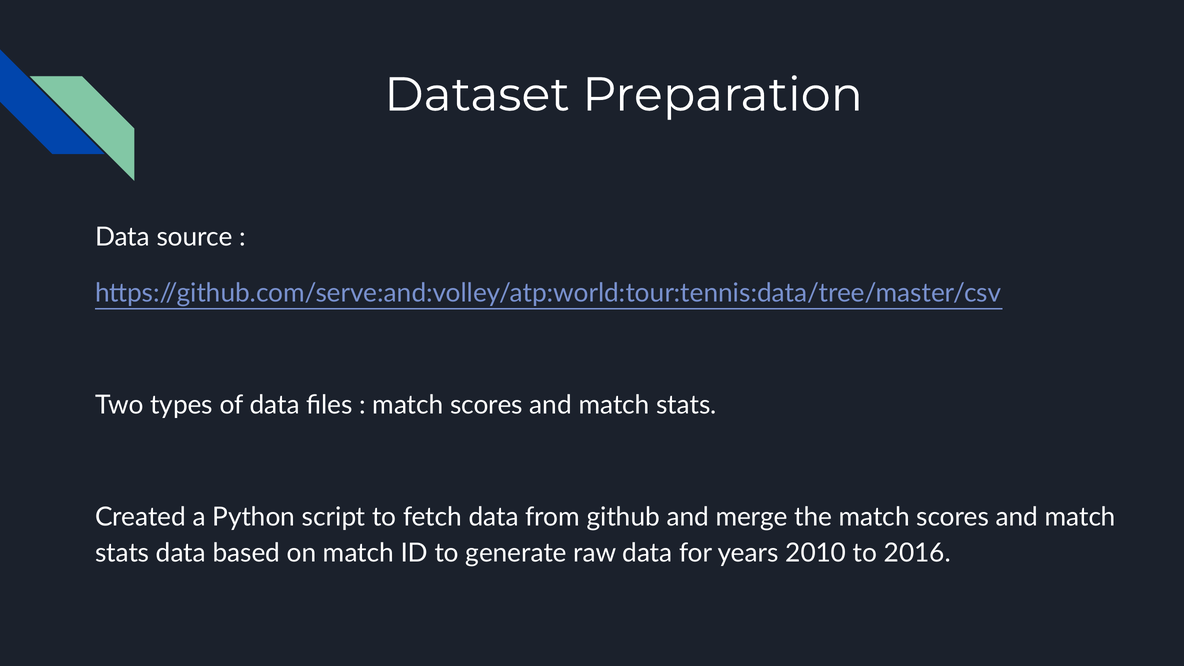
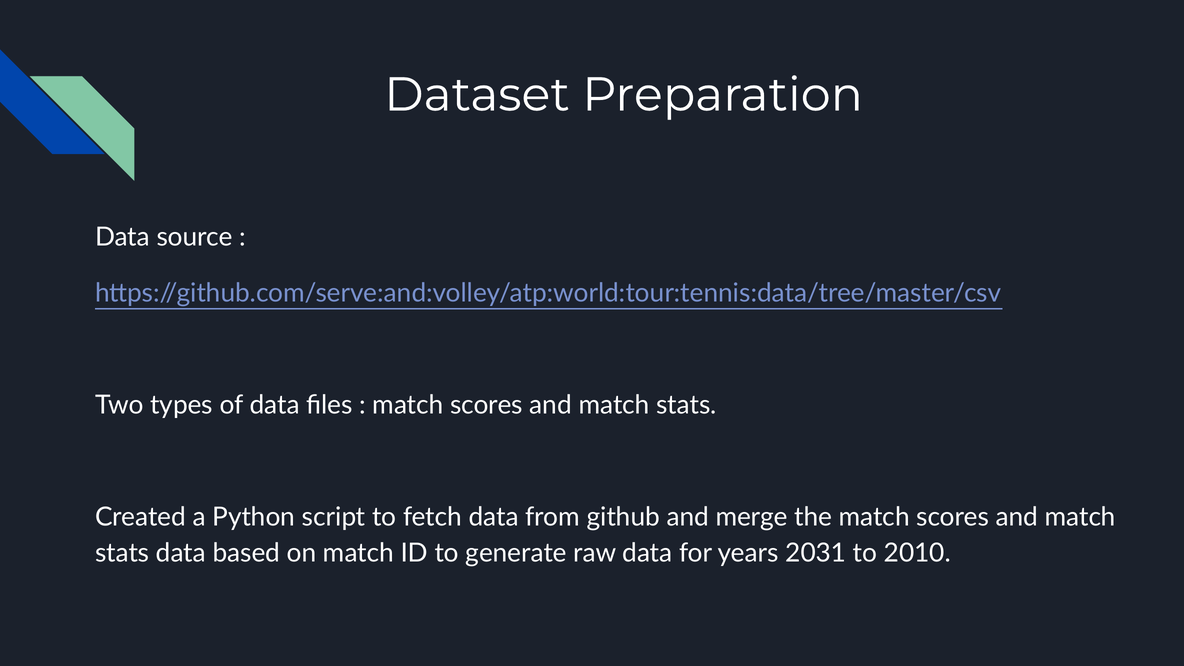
2010: 2010 -> 2031 (816, 553)
2016: 2016 -> 2010 (917, 553)
